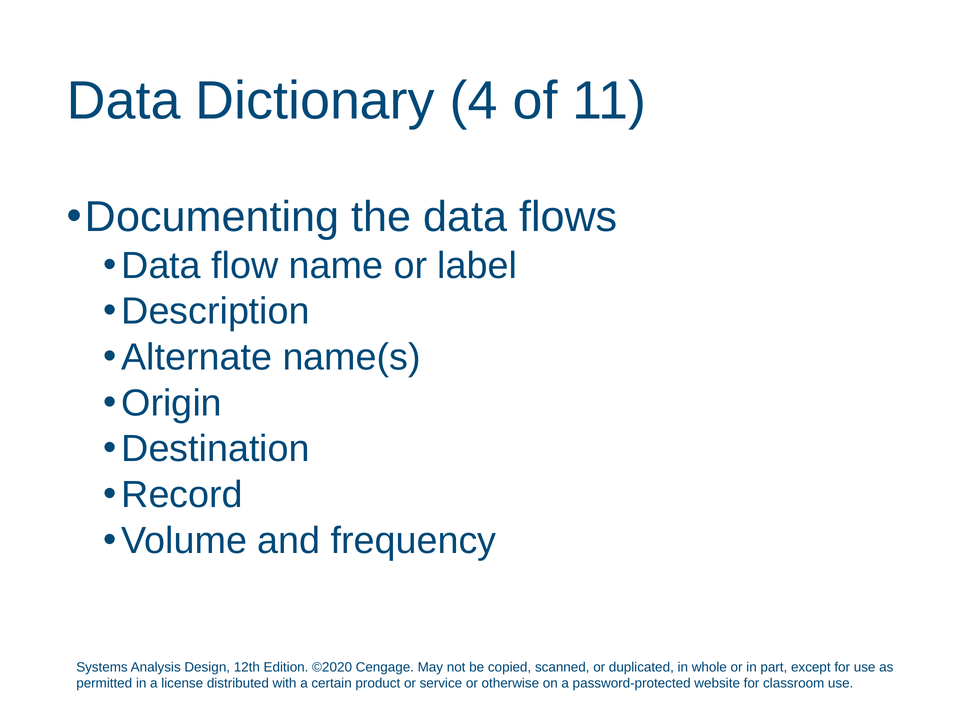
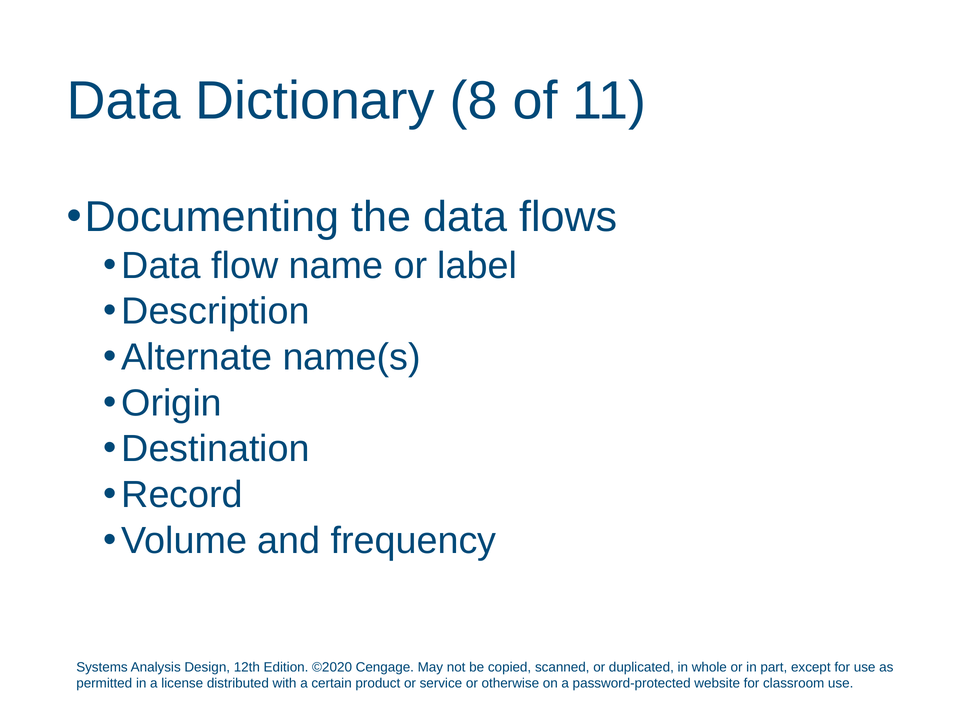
4: 4 -> 8 (474, 101)
